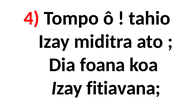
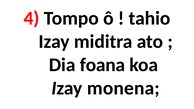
fitiavana: fitiavana -> monena (123, 88)
